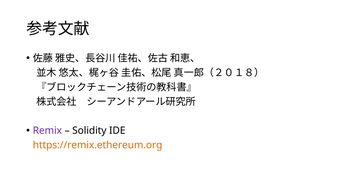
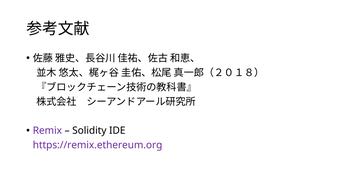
https://remix.ethereum.org colour: orange -> purple (98, 145)
